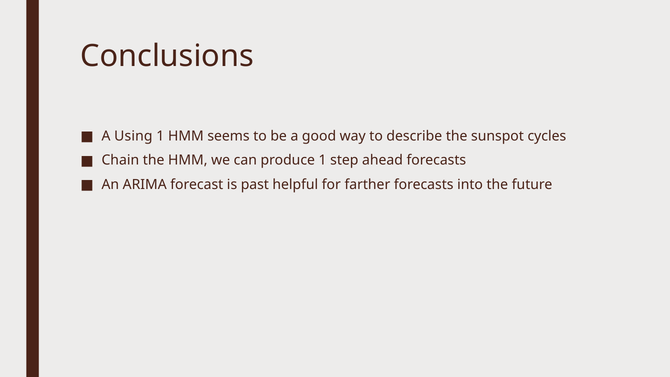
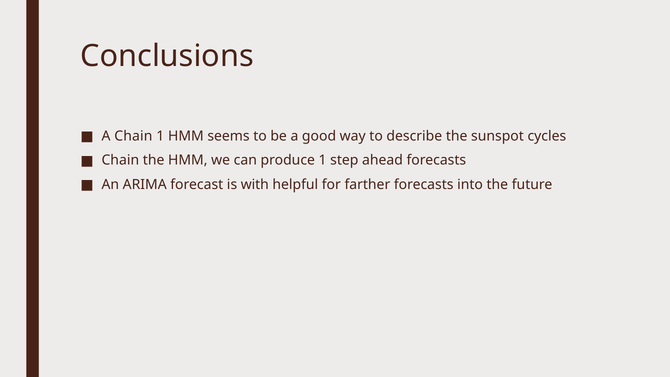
A Using: Using -> Chain (133, 136)
past: past -> with (255, 184)
